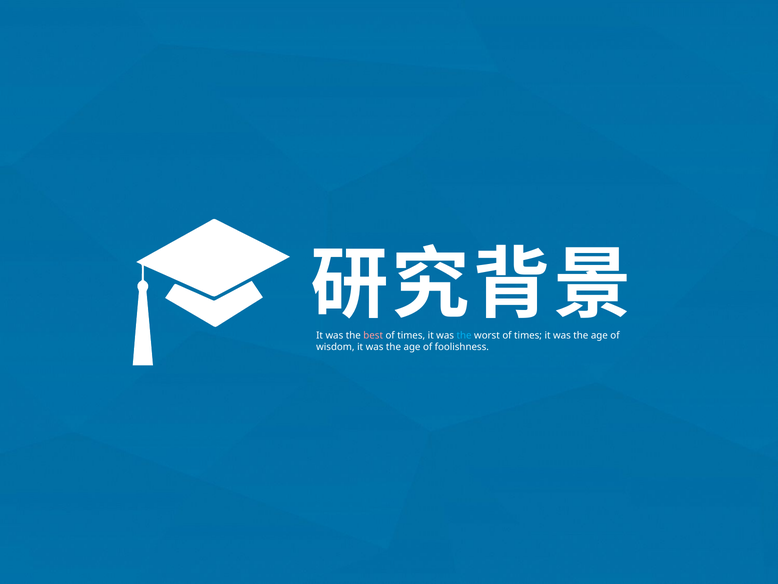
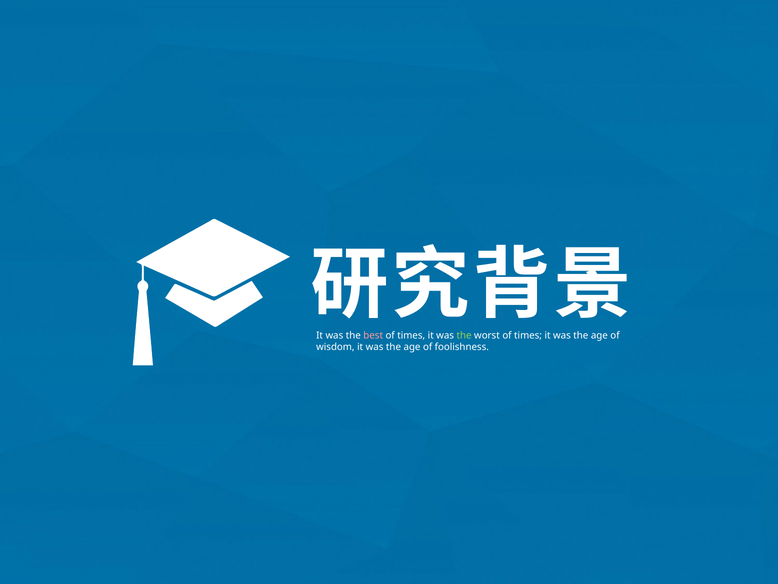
the colour: light blue -> light green (464, 335)
